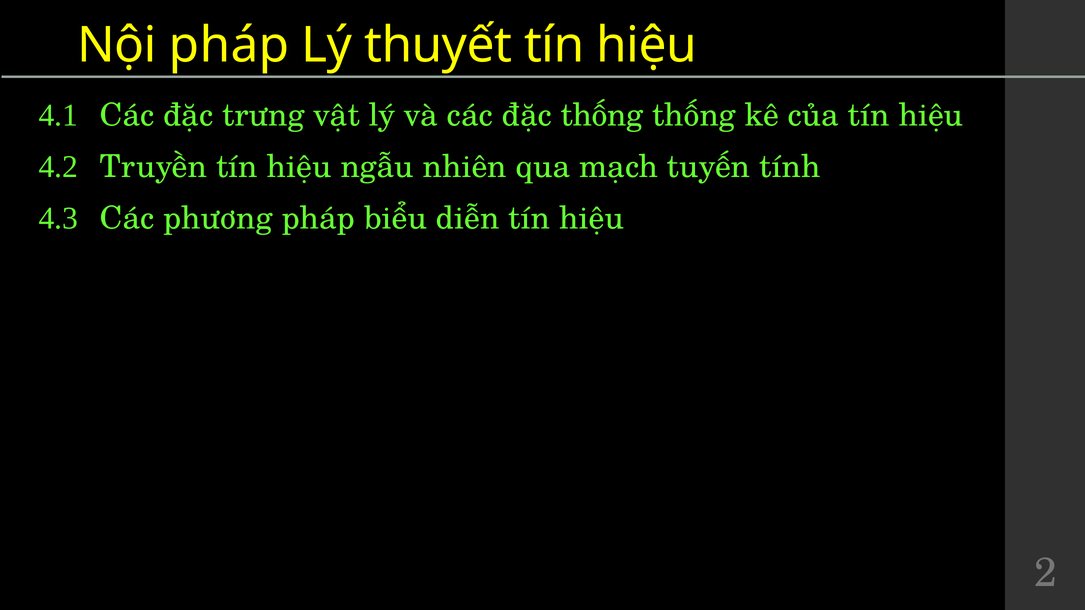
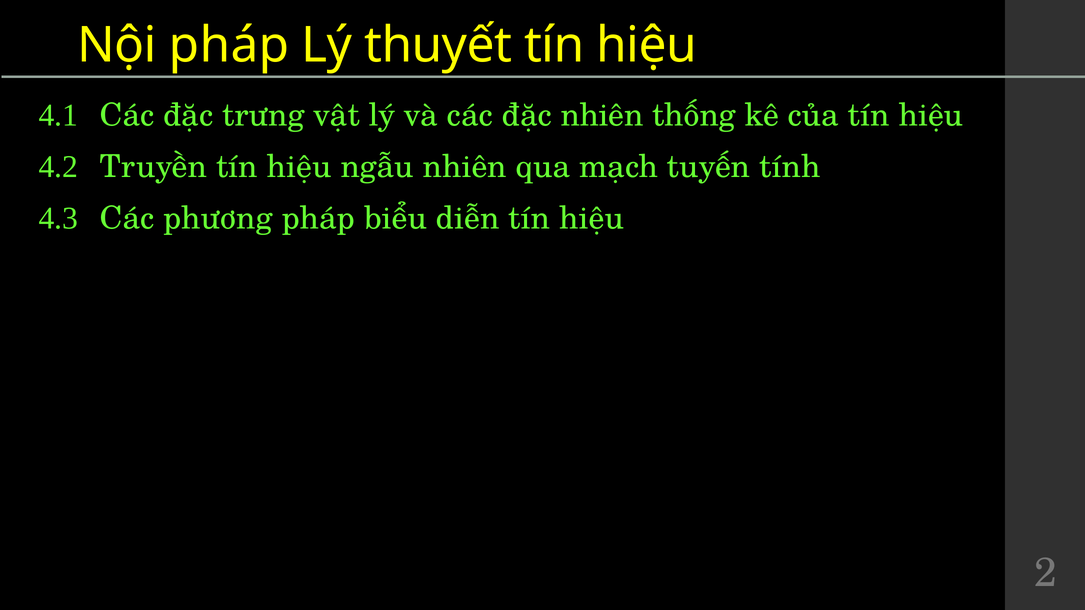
đặc thống: thống -> nhiên (602, 115)
